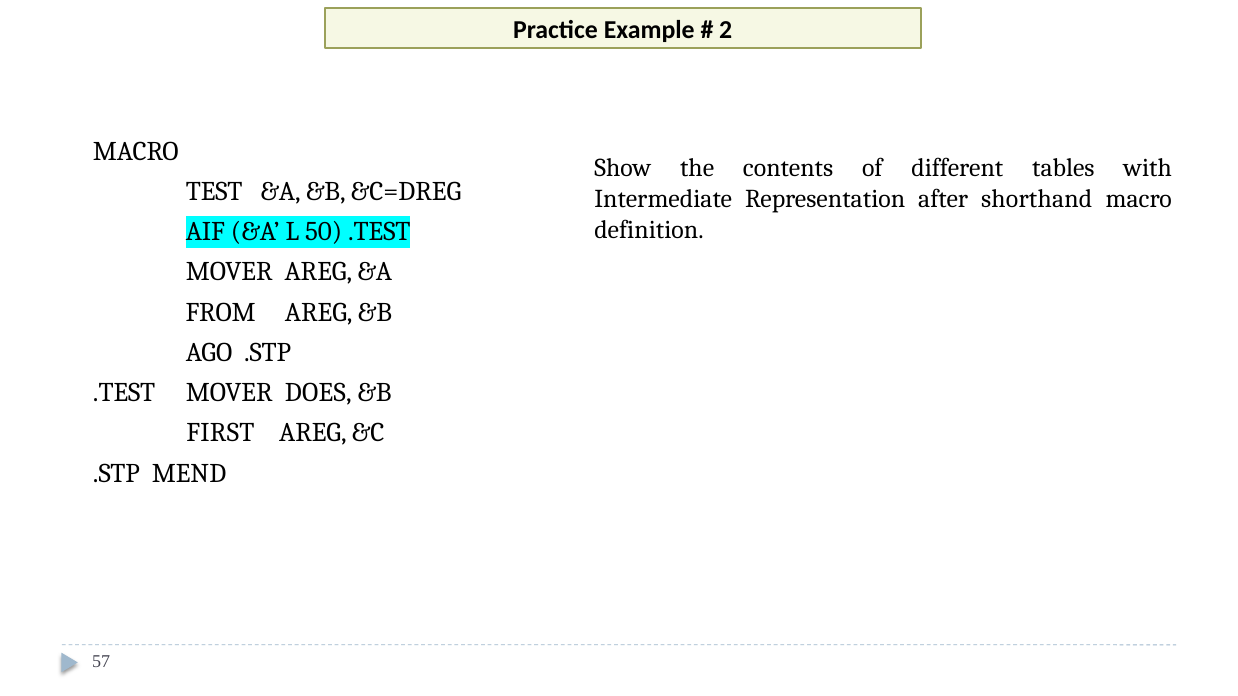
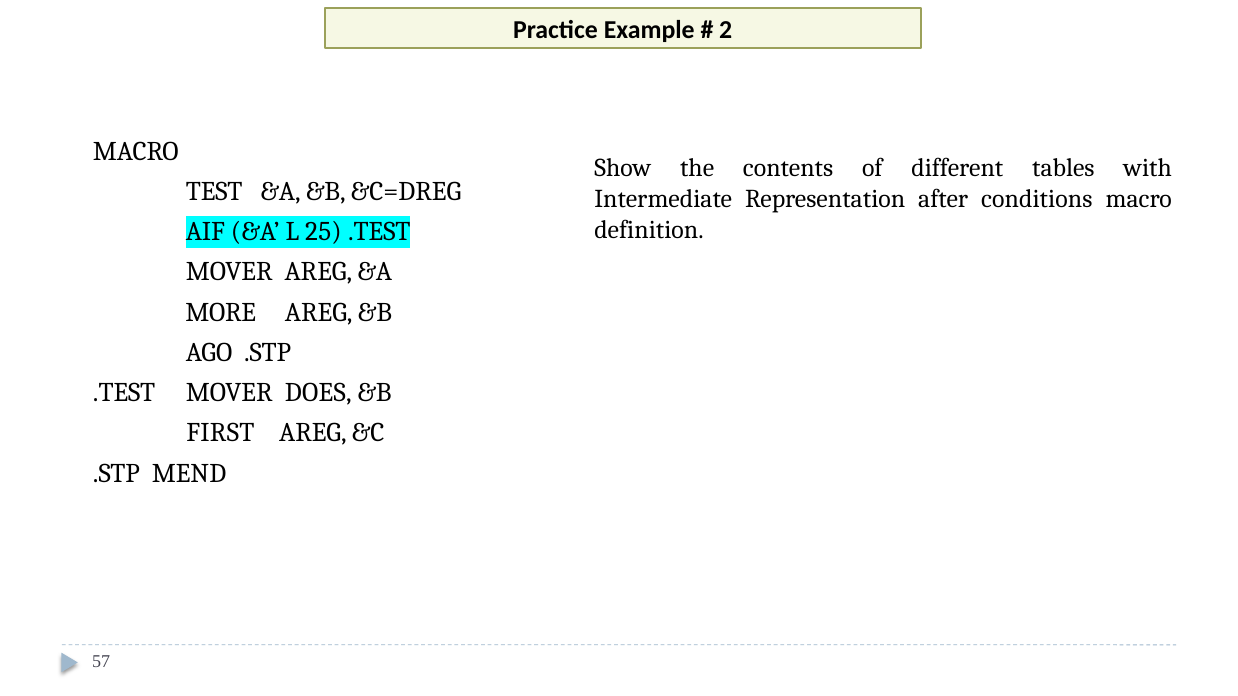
shorthand: shorthand -> conditions (1037, 199)
50: 50 -> 25 (323, 232)
FROM: FROM -> MORE (221, 312)
